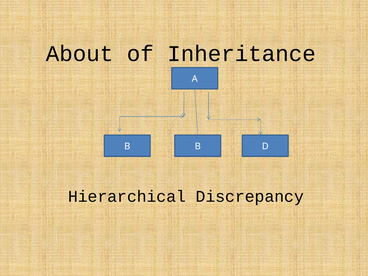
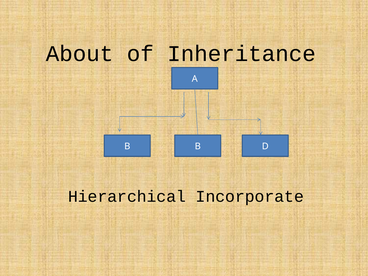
Discrepancy: Discrepancy -> Incorporate (250, 196)
